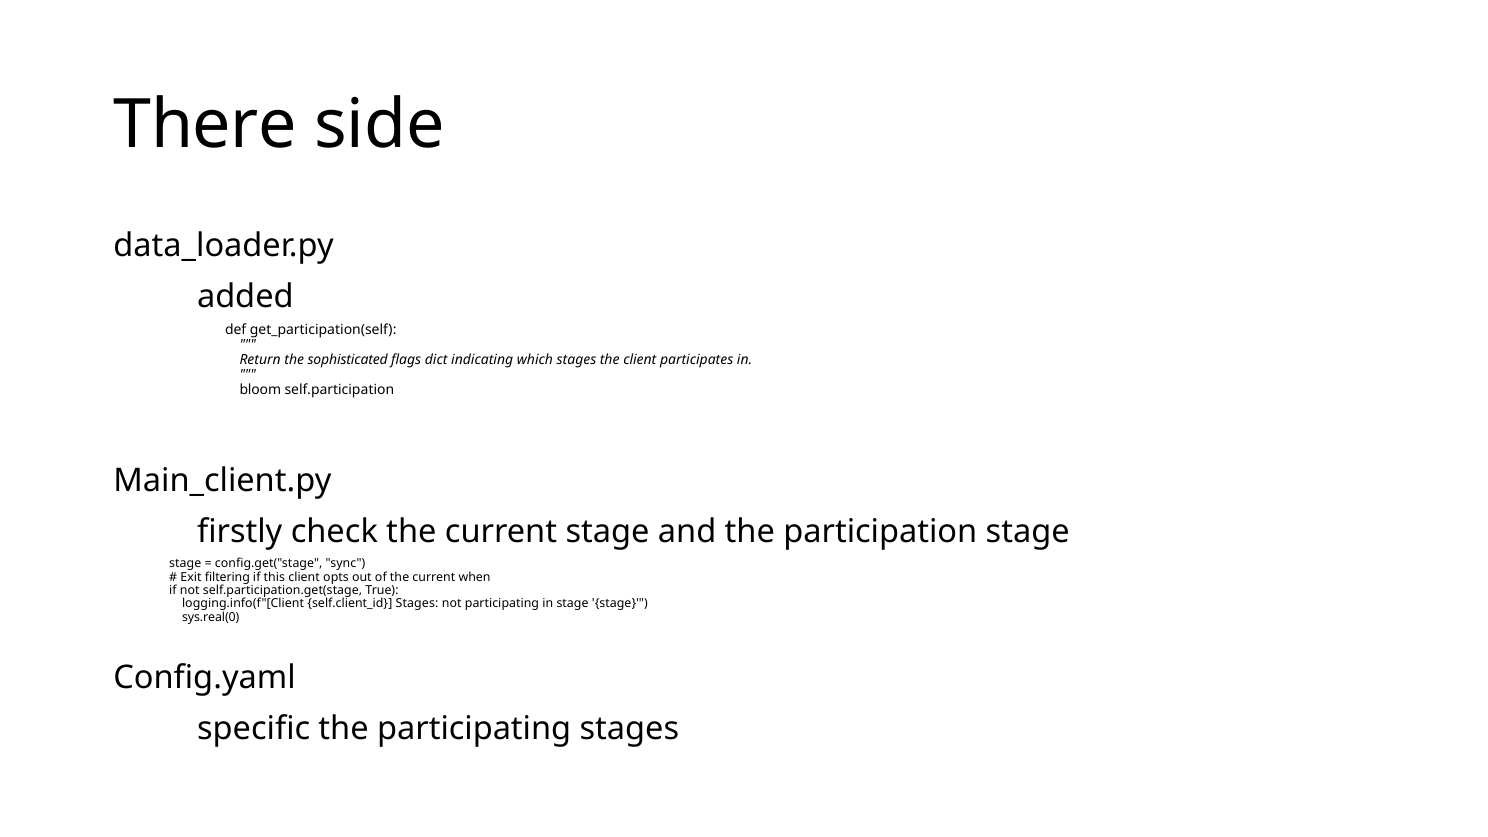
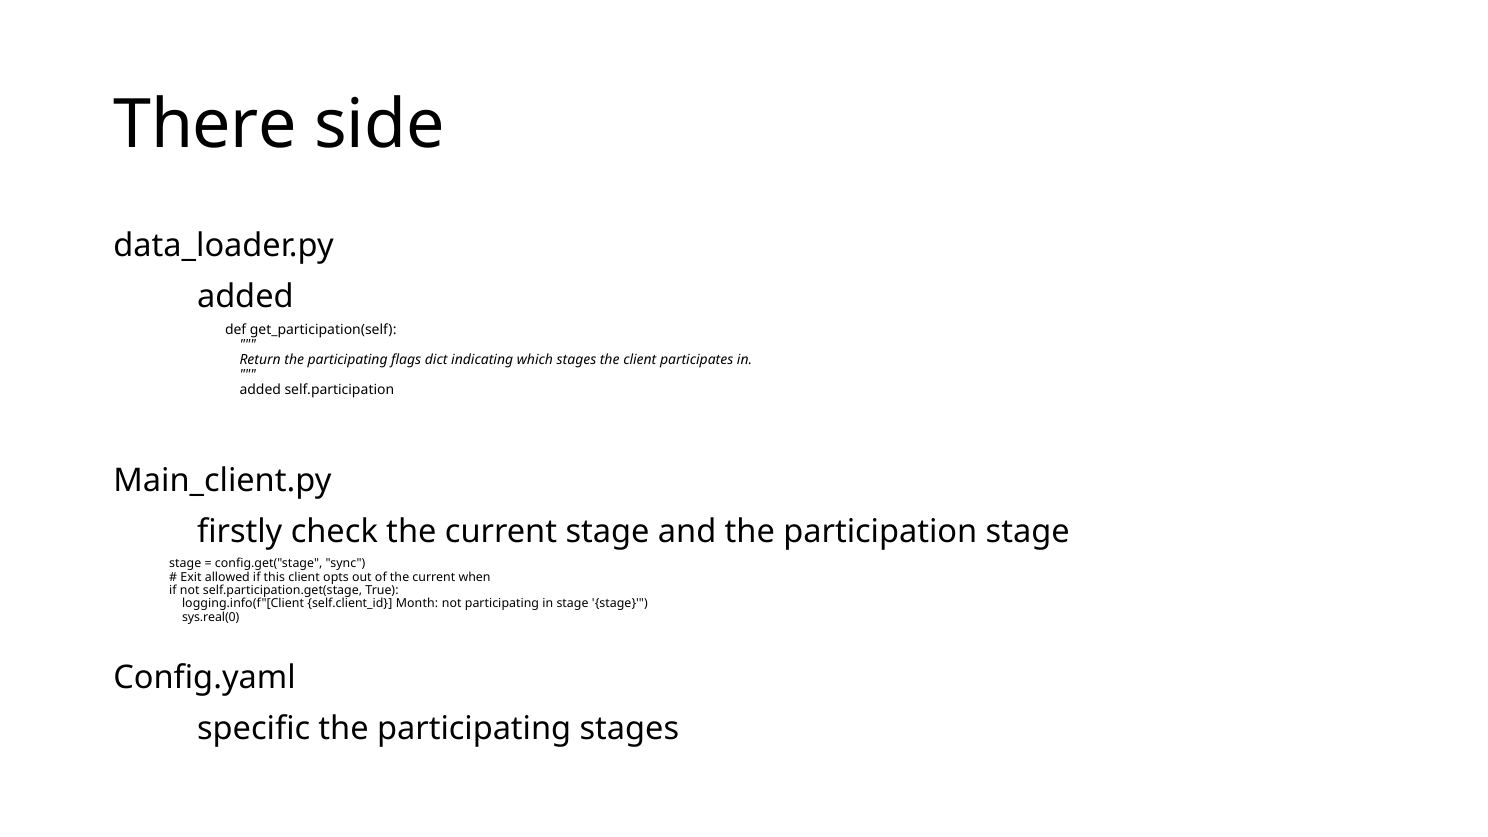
Return the sophisticated: sophisticated -> participating (348, 360)
bloom: bloom -> added (260, 390)
filtering: filtering -> allowed (227, 577)
self.client_id Stages: Stages -> Month (417, 604)
